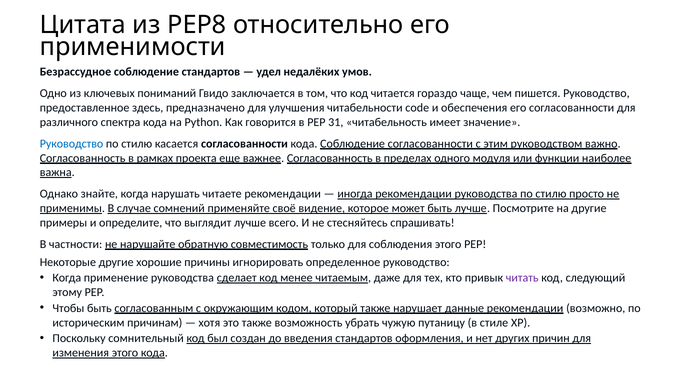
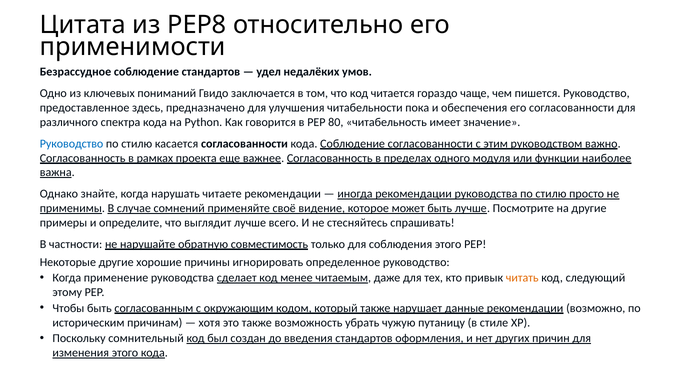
code: code -> пока (417, 108)
31: 31 -> 80 (336, 122)
читать colour: purple -> orange (522, 278)
